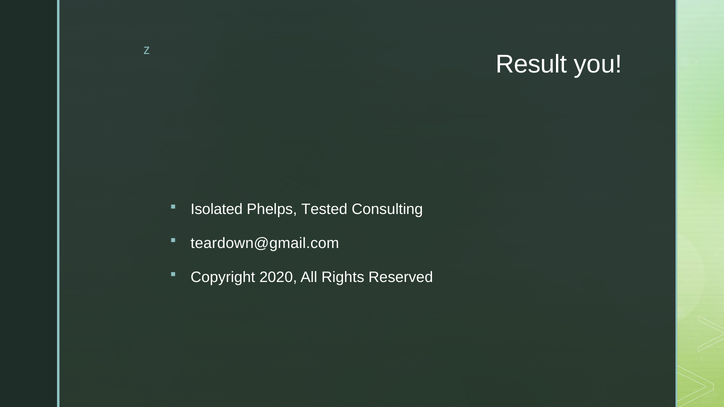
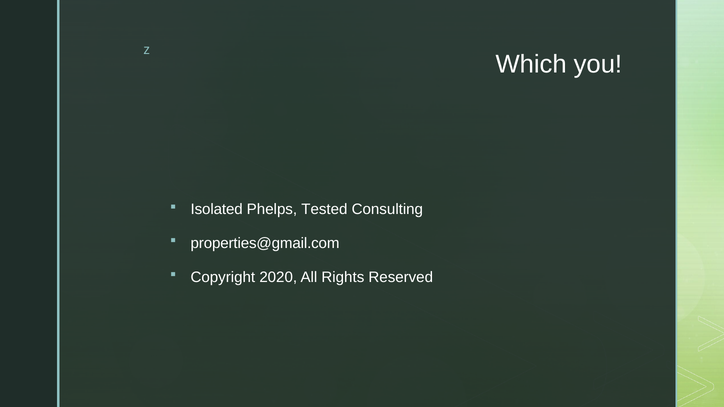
Result: Result -> Which (531, 64)
teardown@gmail.com: teardown@gmail.com -> properties@gmail.com (265, 243)
